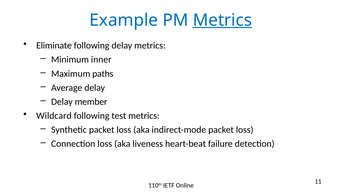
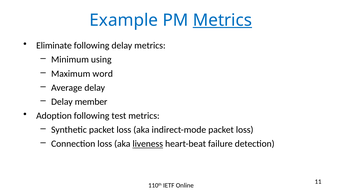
inner: inner -> using (101, 60)
paths: paths -> word (103, 74)
Wildcard: Wildcard -> Adoption (54, 116)
liveness underline: none -> present (148, 144)
